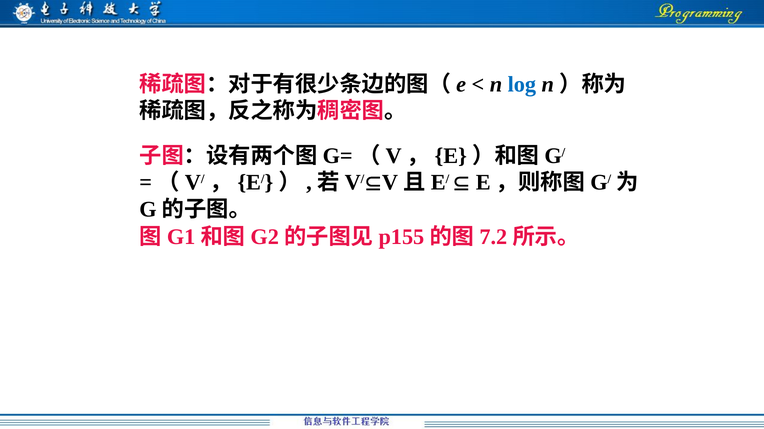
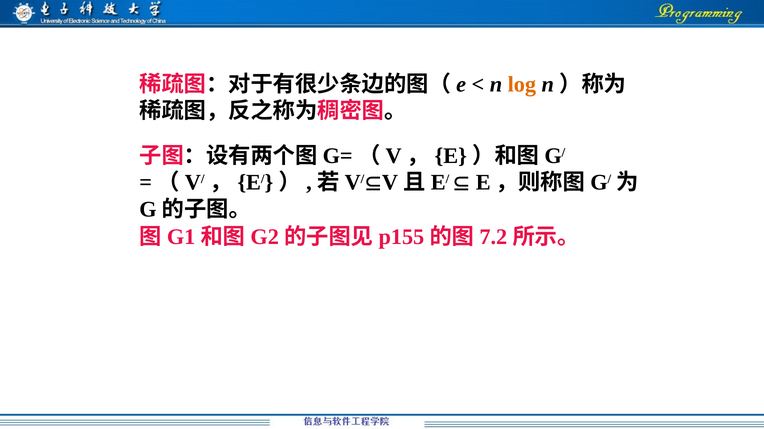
log colour: blue -> orange (522, 85)
